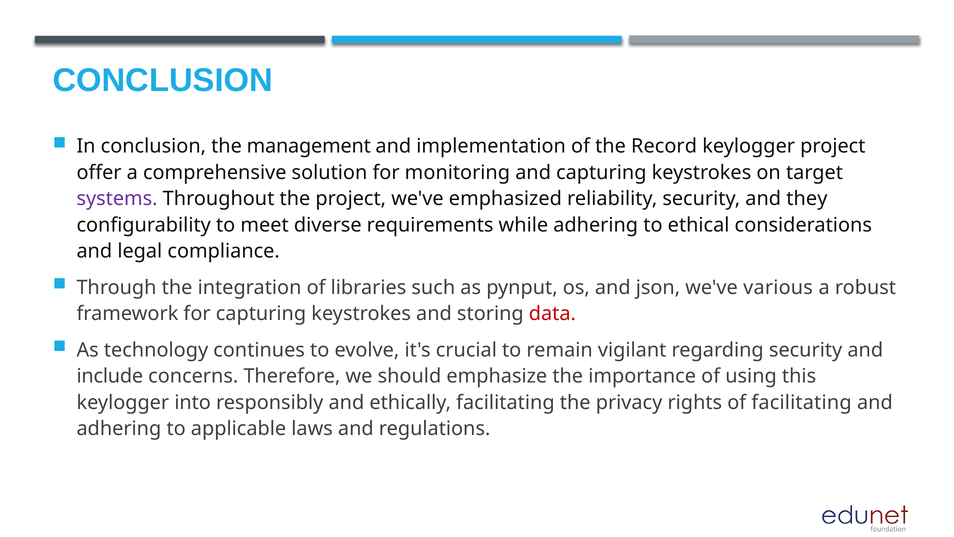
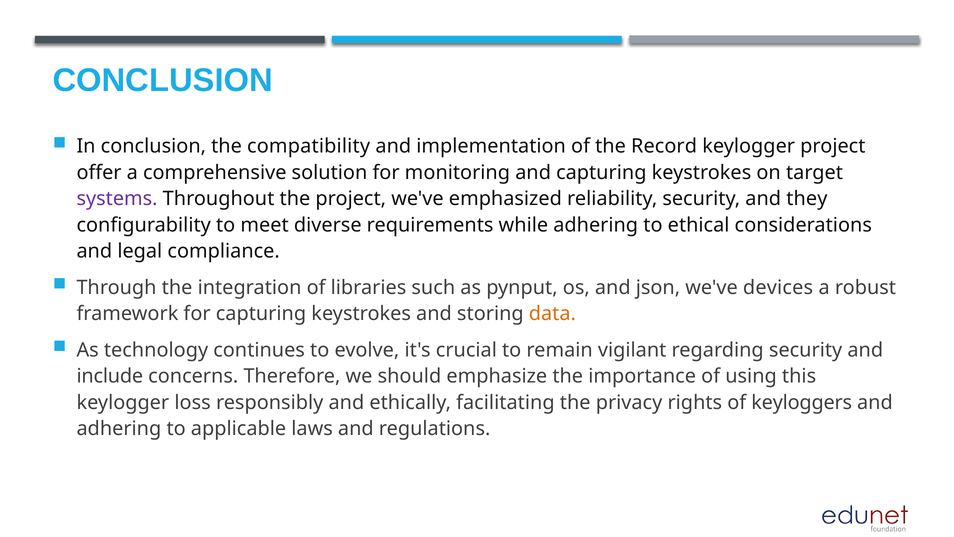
management: management -> compatibility (309, 146)
various: various -> devices (778, 287)
data colour: red -> orange (552, 314)
into: into -> loss (193, 402)
of facilitating: facilitating -> keyloggers (802, 402)
